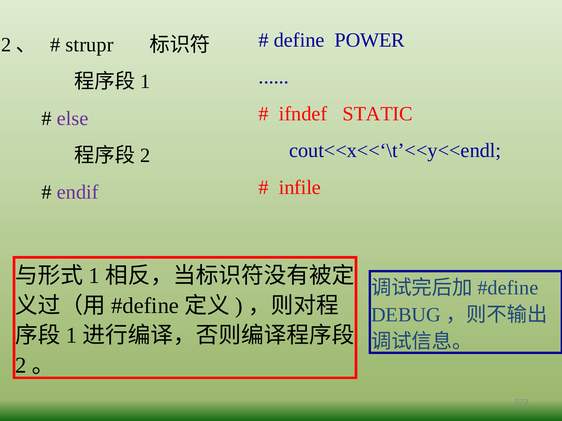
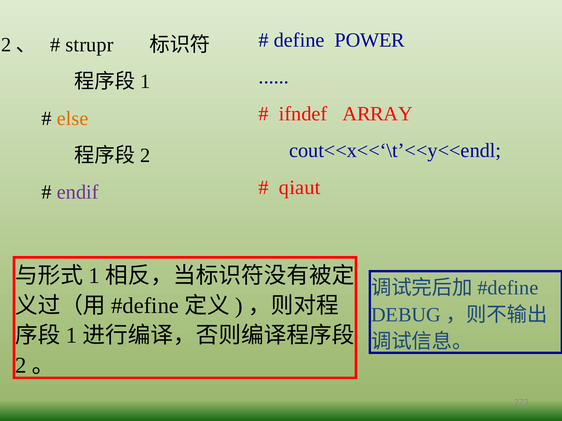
STATIC: STATIC -> ARRAY (378, 114)
else colour: purple -> orange (73, 119)
infile: infile -> qiaut (300, 188)
